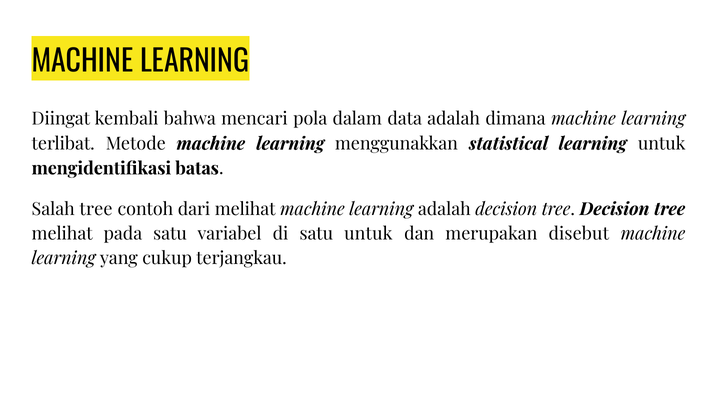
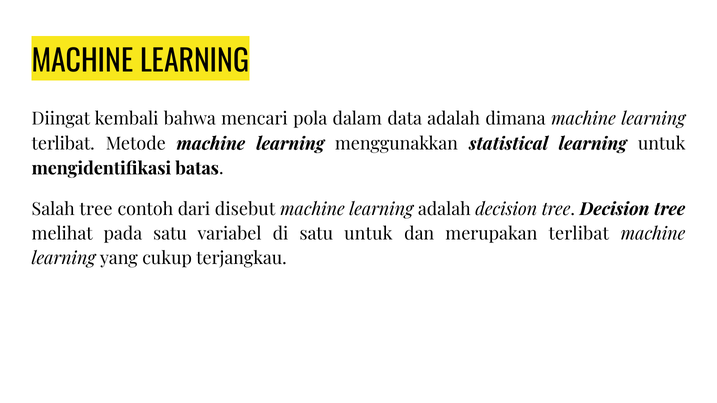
dari melihat: melihat -> disebut (245, 209)
merupakan disebut: disebut -> terlibat (579, 234)
